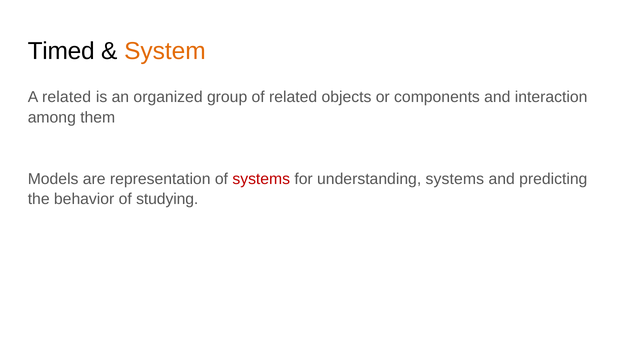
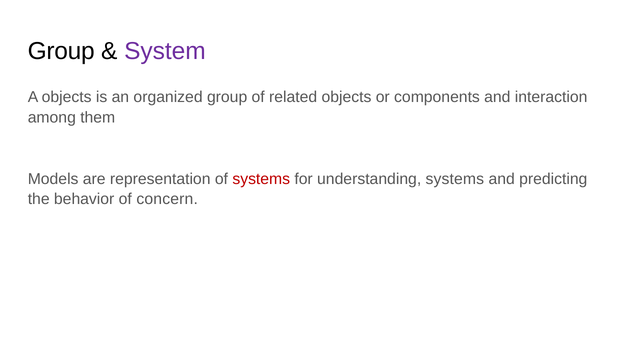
Timed: Timed -> Group (61, 51)
System colour: orange -> purple (165, 51)
A related: related -> objects (67, 97)
studying: studying -> concern (167, 199)
